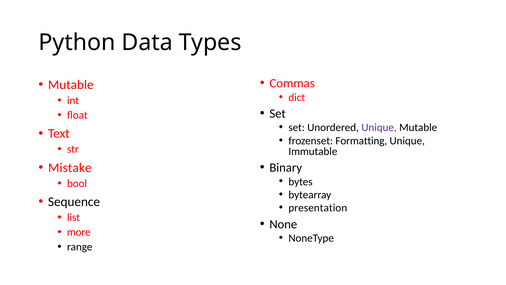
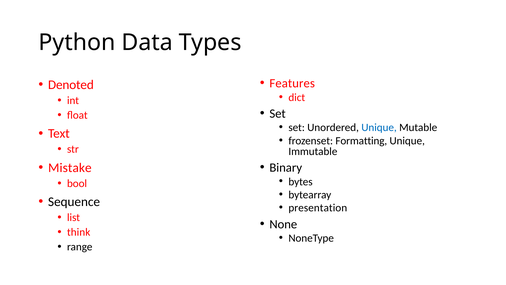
Commas: Commas -> Features (292, 83)
Mutable: Mutable -> Denoted (71, 85)
Unique colour: purple -> blue (379, 127)
more: more -> think (79, 232)
